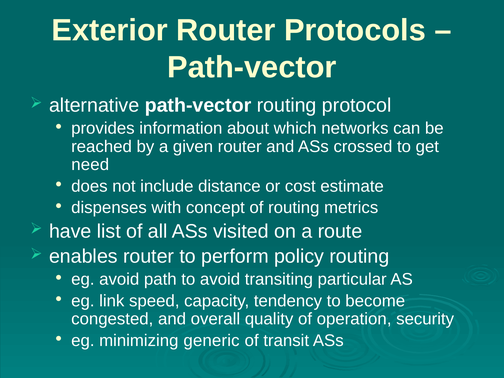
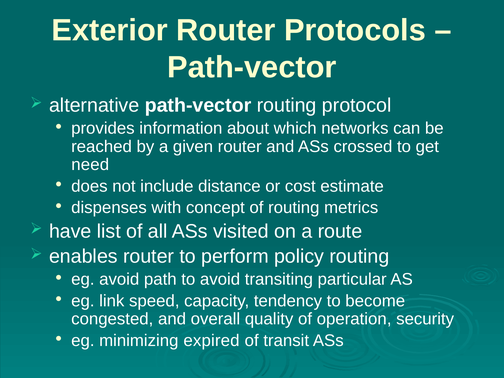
generic: generic -> expired (211, 340)
